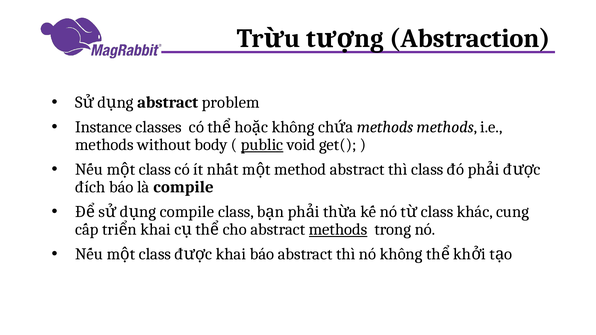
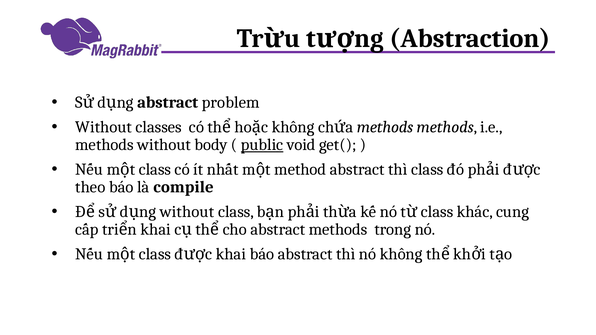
Instance: Instance -> Without (104, 127)
đích: đích -> theo (90, 187)
compile: compile -> without (187, 212)
methods underline: present -> none (338, 230)
